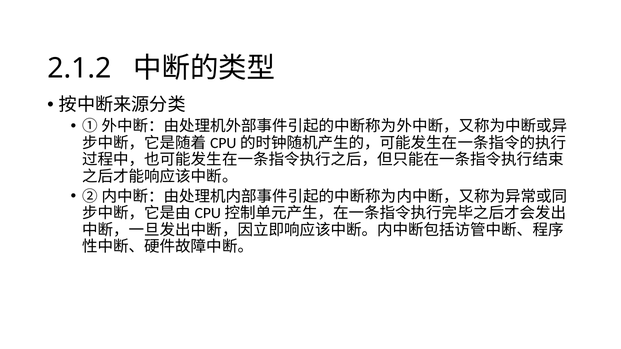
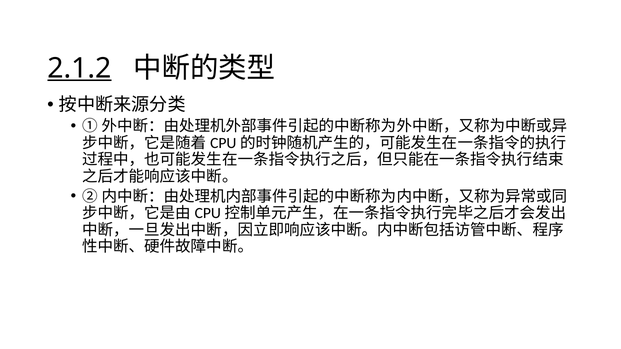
2.1.2 underline: none -> present (79, 68)
